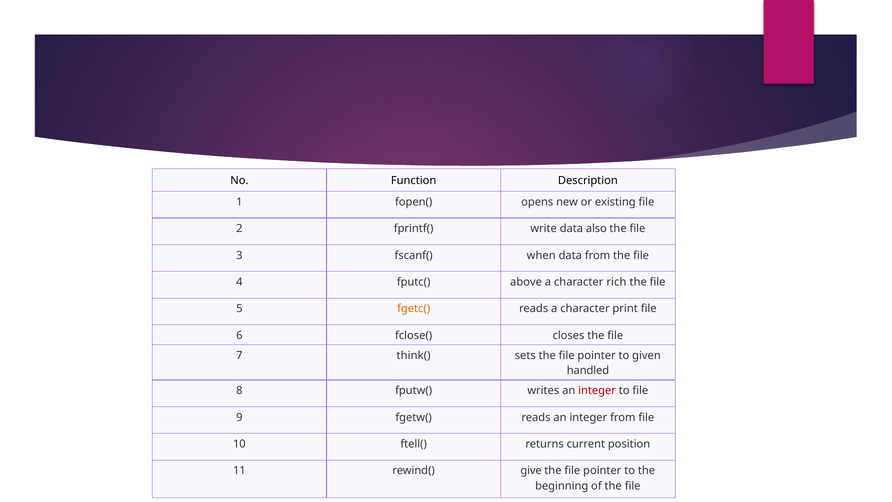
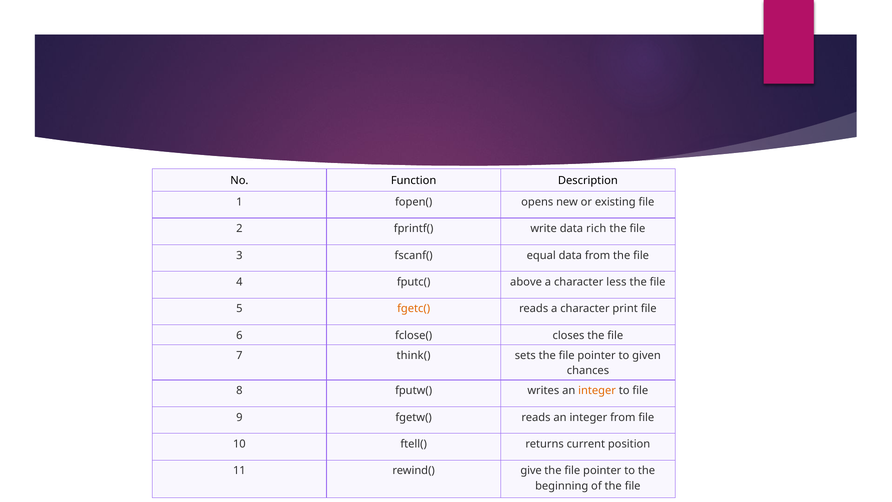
also: also -> rich (596, 229)
when: when -> equal (541, 255)
rich: rich -> less (616, 282)
handled: handled -> chances (588, 370)
integer colour: red -> orange (597, 391)
